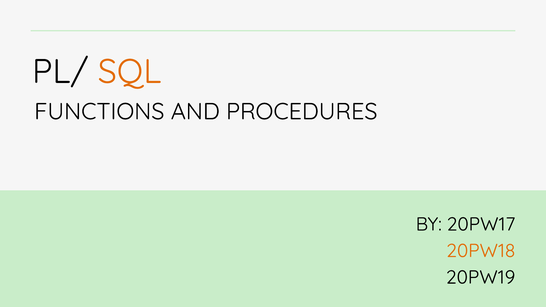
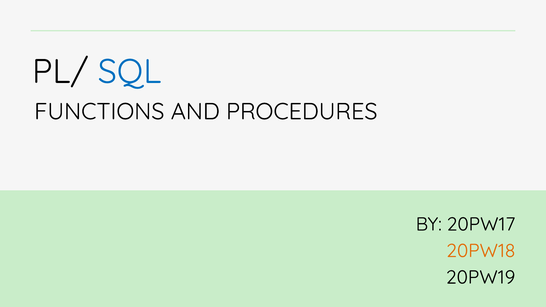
SQL colour: orange -> blue (130, 72)
